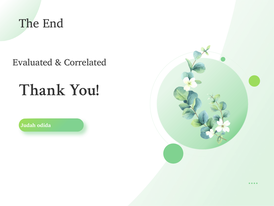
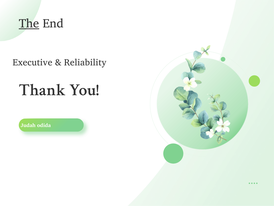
The underline: none -> present (29, 23)
Evaluated: Evaluated -> Executive (33, 62)
Correlated: Correlated -> Reliability (85, 62)
